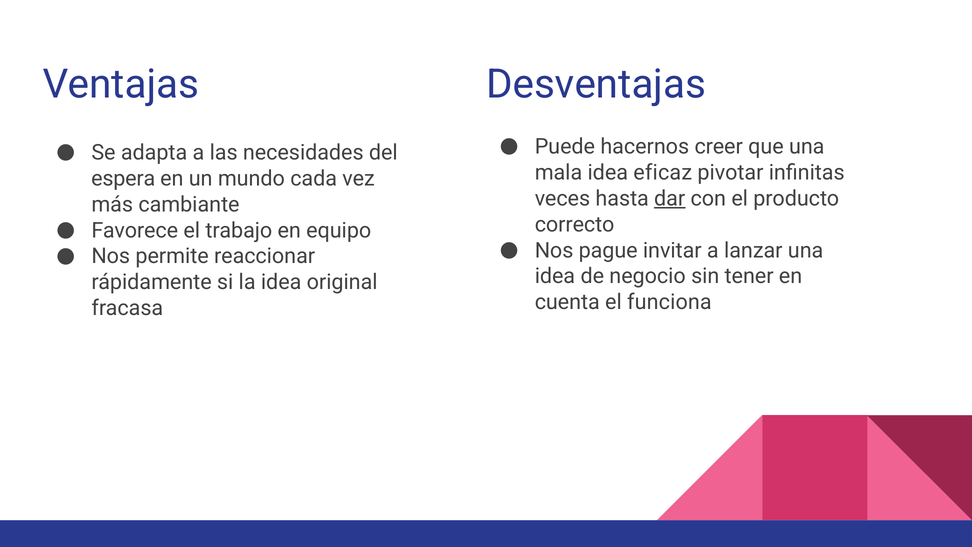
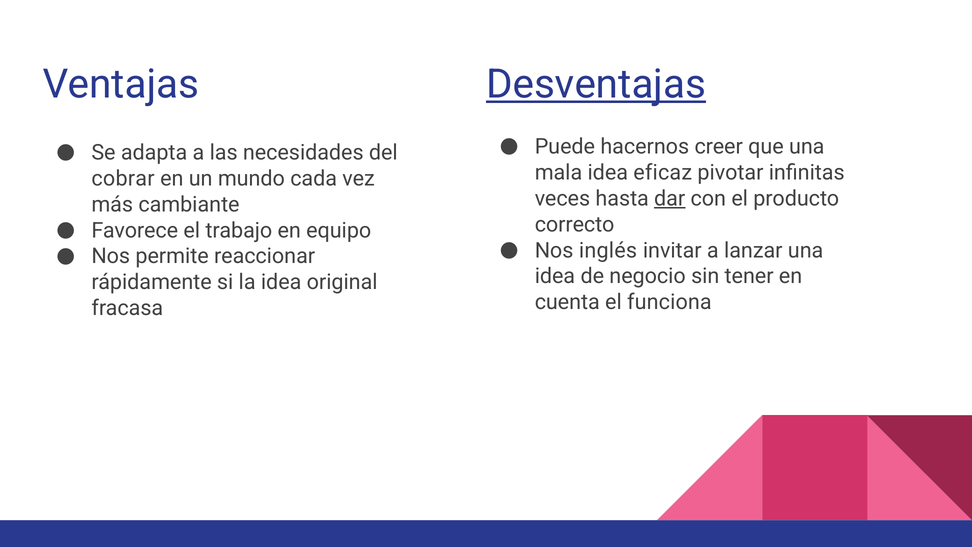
Desventajas underline: none -> present (596, 84)
espera: espera -> cobrar (123, 179)
pague: pague -> inglés (608, 250)
